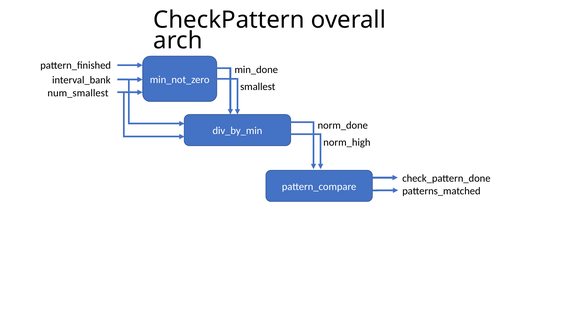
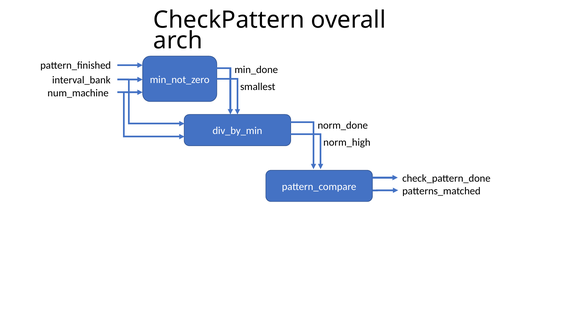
num_smallest: num_smallest -> num_machine (78, 93)
